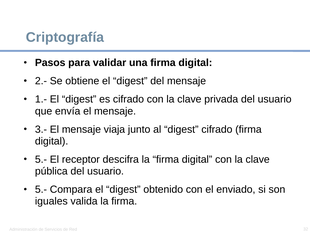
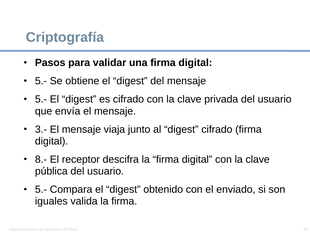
2.-: 2.- -> 5.- (41, 81)
1.-: 1.- -> 5.- (41, 99)
5.-: 5.- -> 8.- (41, 159)
